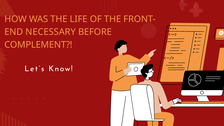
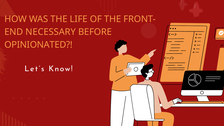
COMPLEMENT: COMPLEMENT -> OPINIONATED (38, 45)
